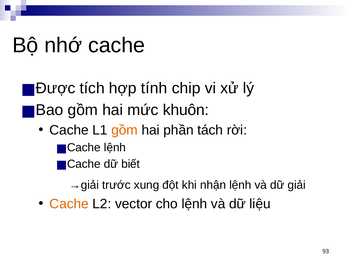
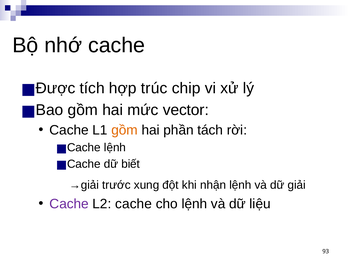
tính: tính -> trúc (154, 88)
khuôn: khuôn -> vector (186, 110)
Cache colour: orange -> purple (69, 203)
L2 vector: vector -> cache (134, 203)
